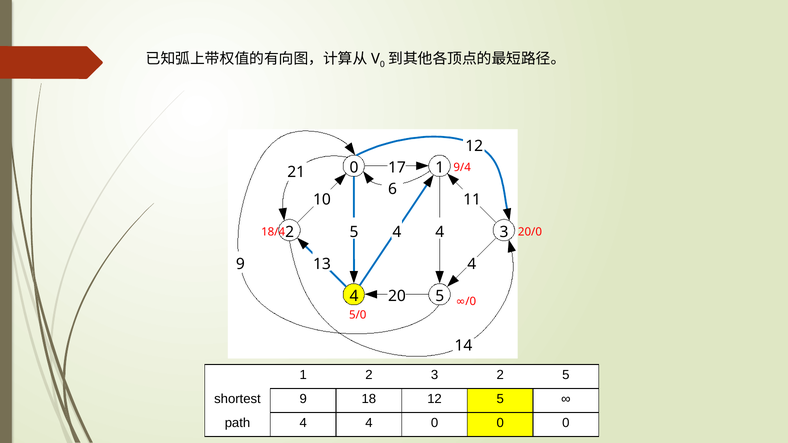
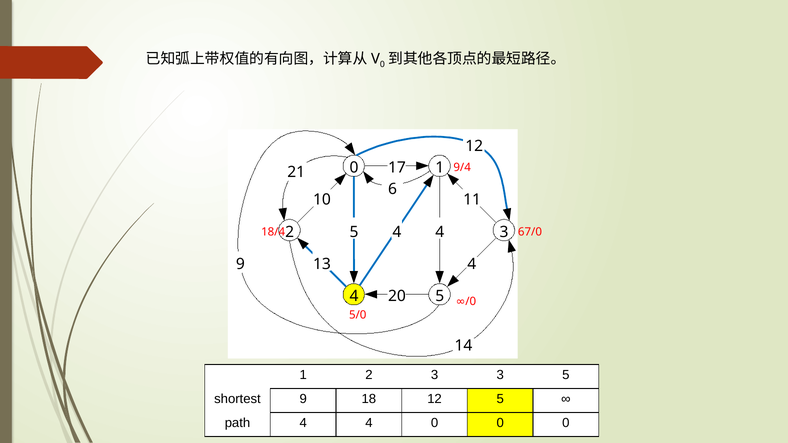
20/0: 20/0 -> 67/0 (530, 232)
3 2: 2 -> 3 (500, 375)
